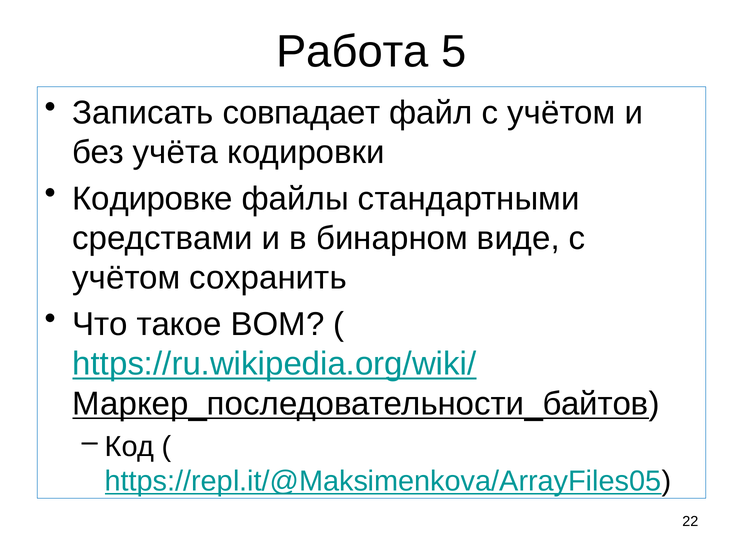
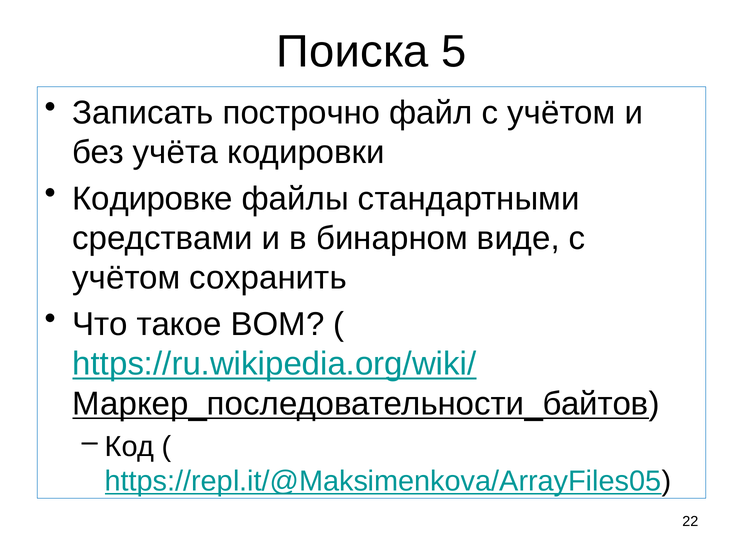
Работа: Работа -> Поиска (352, 51)
совпадает: совпадает -> построчно (301, 113)
